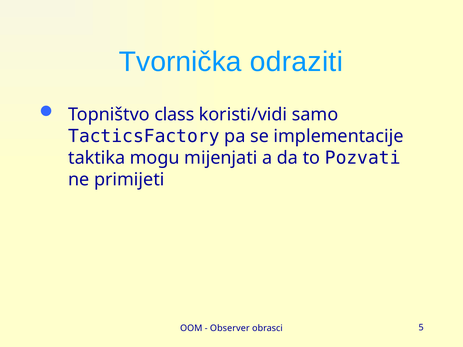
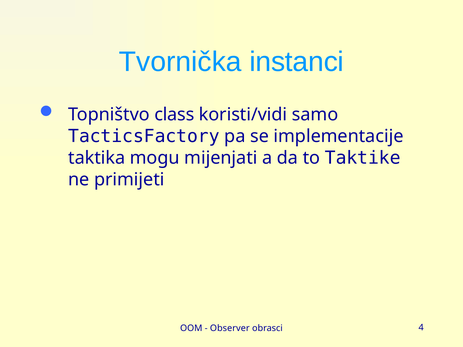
odraziti: odraziti -> instanci (297, 62)
Pozvati: Pozvati -> Taktike (363, 158)
5: 5 -> 4 (421, 328)
